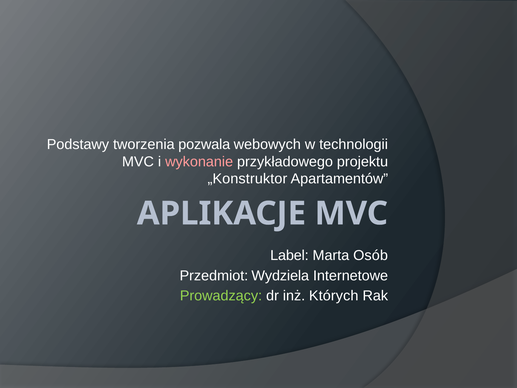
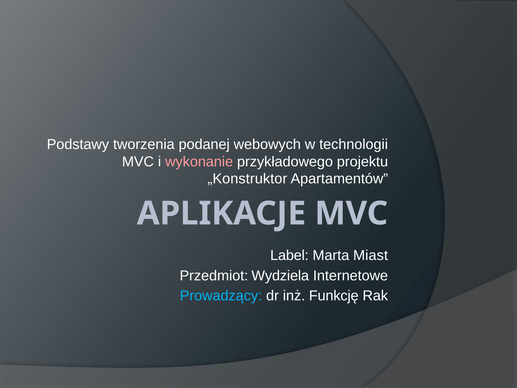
pozwala: pozwala -> podanej (204, 144)
Osób: Osób -> Miast (371, 255)
Prowadzący colour: light green -> light blue (221, 296)
Których: Których -> Funkcję (334, 296)
